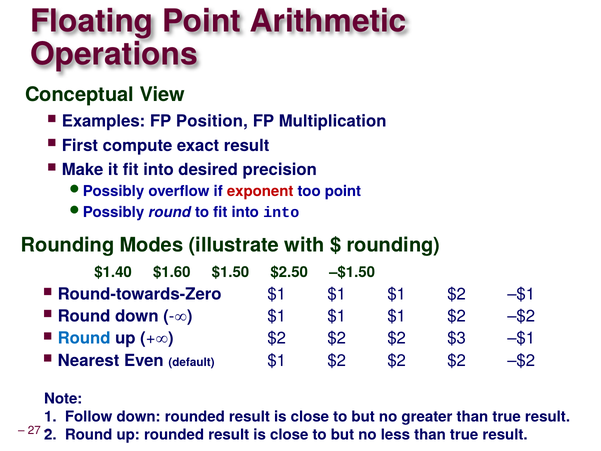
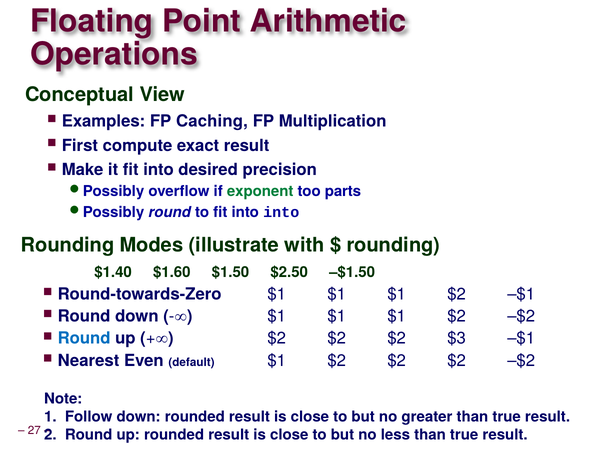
Position: Position -> Caching (212, 121)
exponent colour: red -> green (260, 191)
too point: point -> parts (343, 191)
